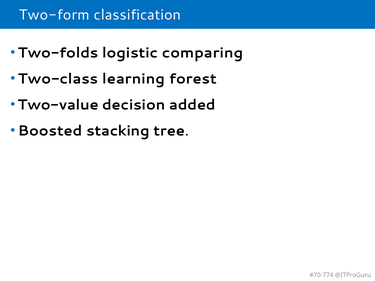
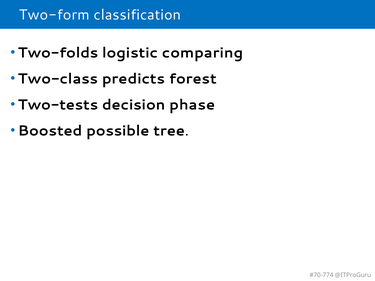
learning: learning -> predicts (134, 79)
Two-value: Two-value -> Two-tests (58, 105)
added: added -> phase (192, 105)
stacking: stacking -> possible (118, 131)
